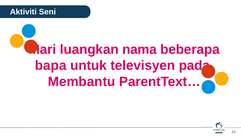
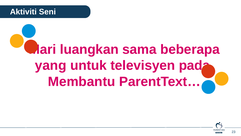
nama: nama -> sama (139, 49)
bapa: bapa -> yang (51, 65)
